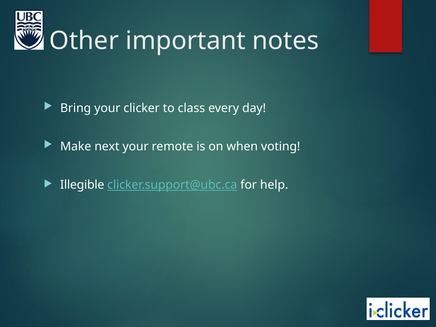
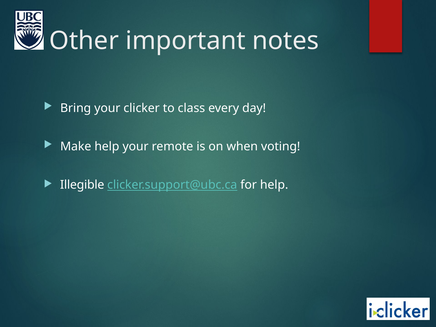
Make next: next -> help (107, 146)
